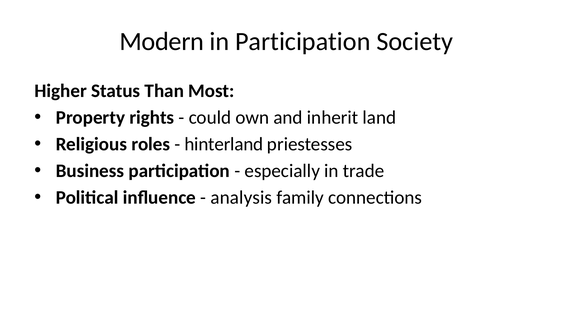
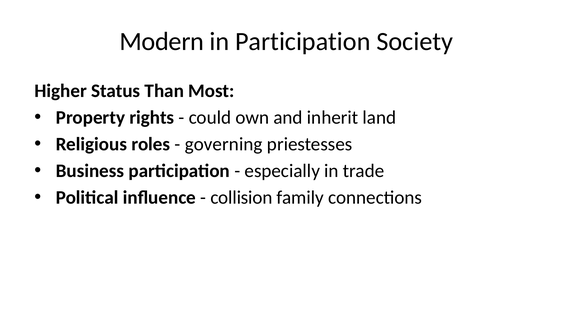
hinterland: hinterland -> governing (224, 144)
analysis: analysis -> collision (241, 198)
